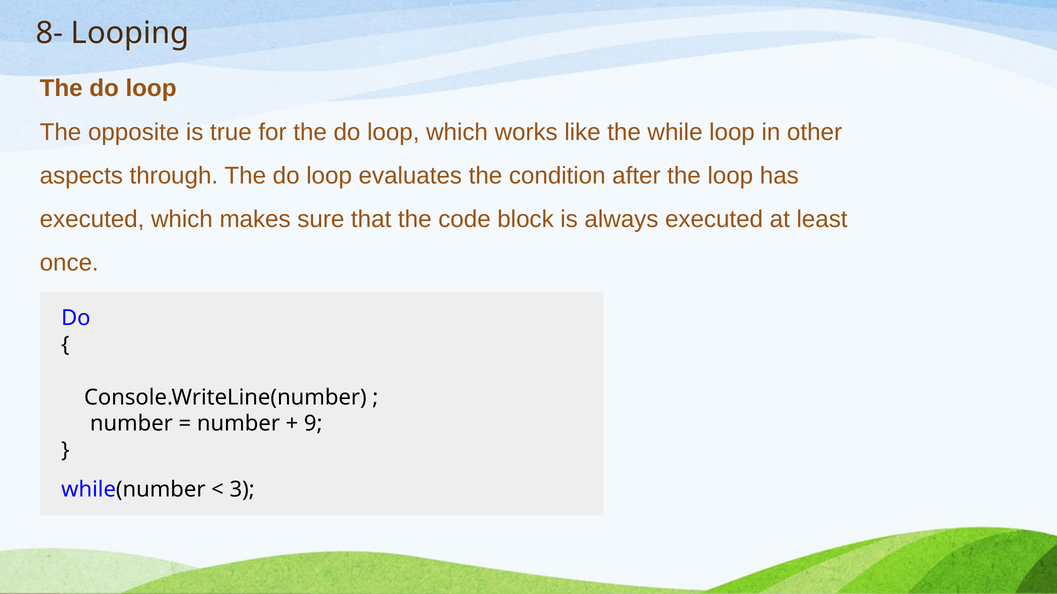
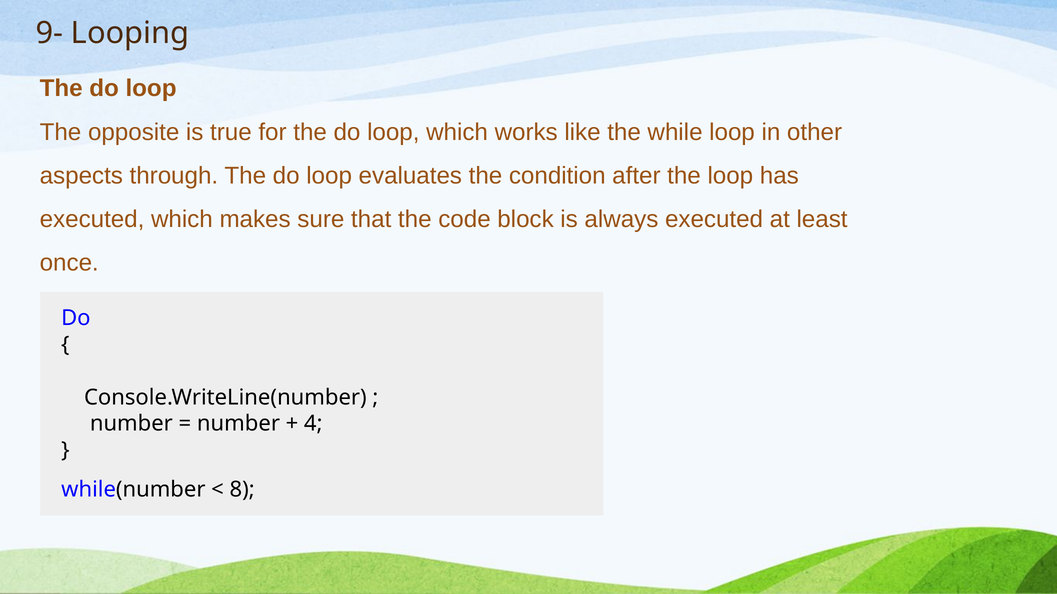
8-: 8- -> 9- (49, 33)
9: 9 -> 4 (313, 424)
3: 3 -> 8 (242, 490)
